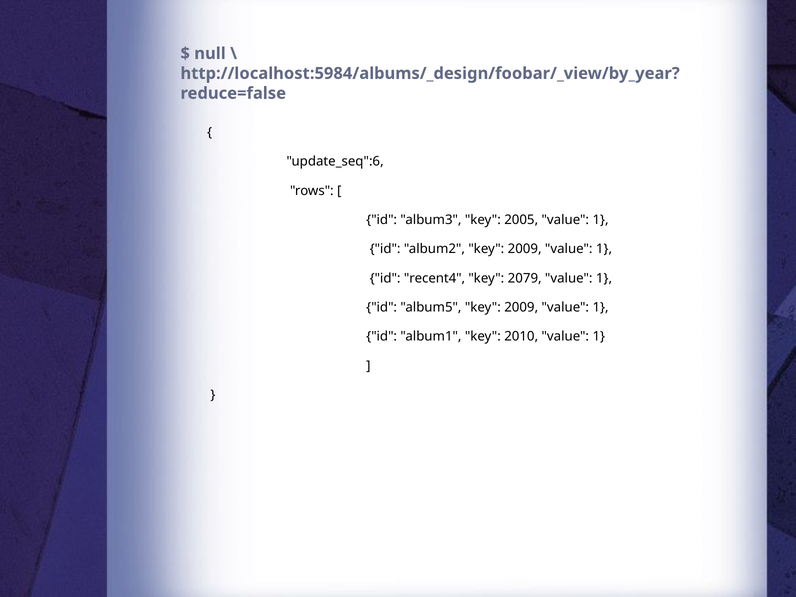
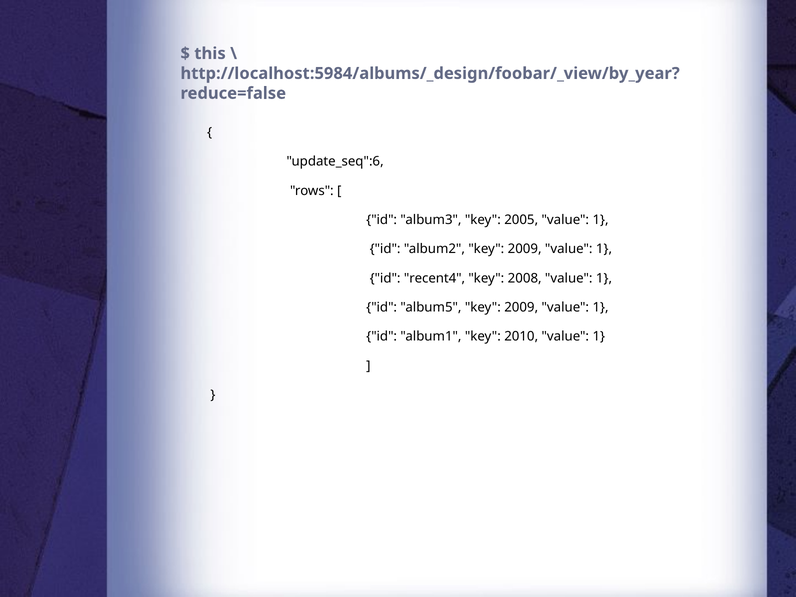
null: null -> this (210, 54)
2079: 2079 -> 2008 (525, 278)
